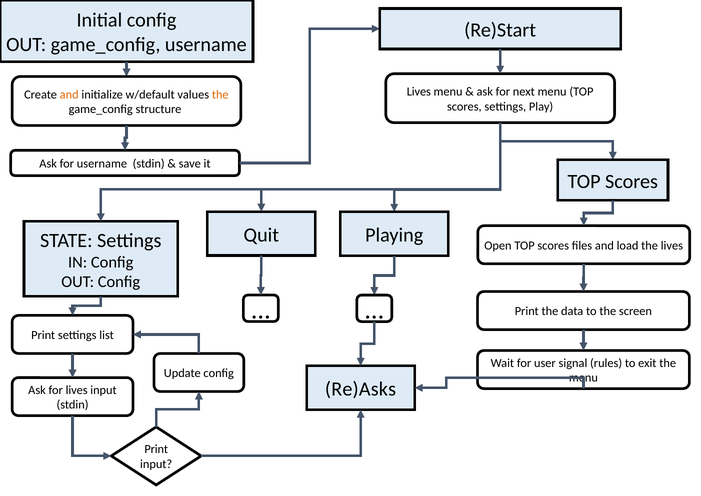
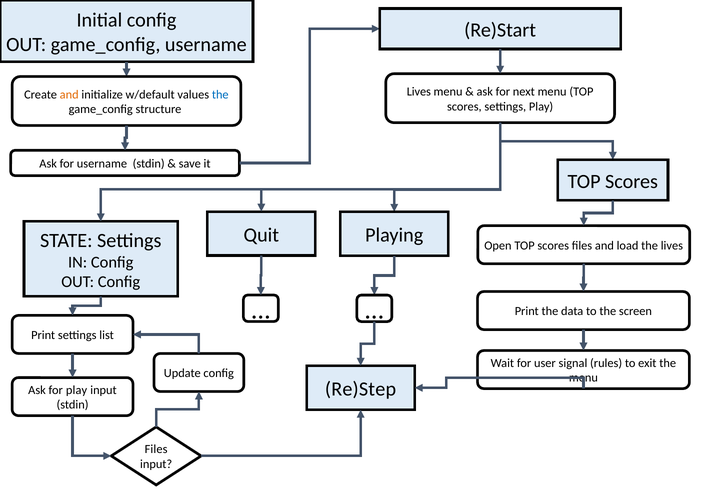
the colour: orange -> blue (220, 94)
Re)Asks: Re)Asks -> Re)Step (361, 389)
for lives: lives -> play (77, 390)
Print: Print -> Files (156, 449)
